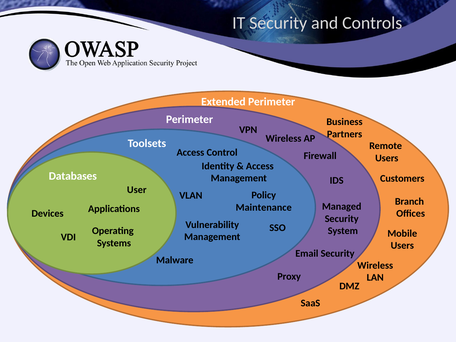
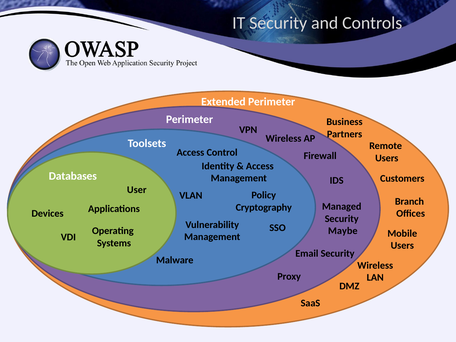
Maintenance: Maintenance -> Cryptography (264, 207)
System: System -> Maybe (343, 231)
